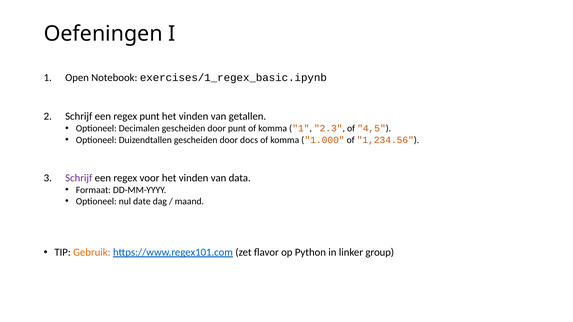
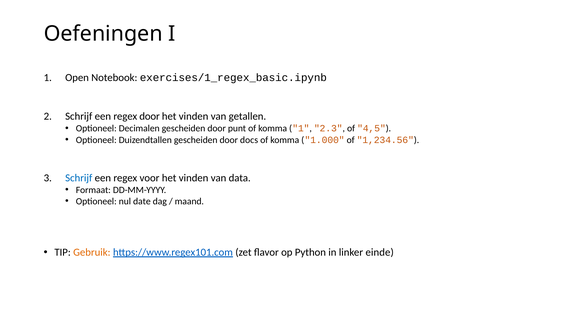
regex punt: punt -> door (150, 116)
Schrijf colour: purple -> blue (79, 178)
group: group -> einde (380, 253)
